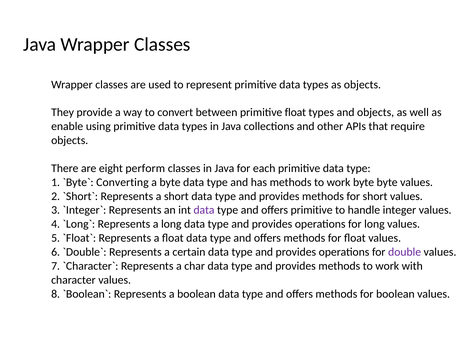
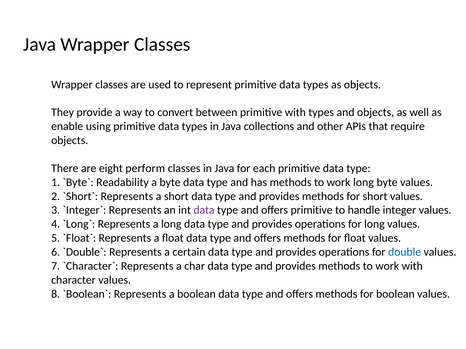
primitive float: float -> with (295, 113)
Converting: Converting -> Readability (122, 183)
work byte: byte -> long (363, 183)
double colour: purple -> blue (405, 252)
